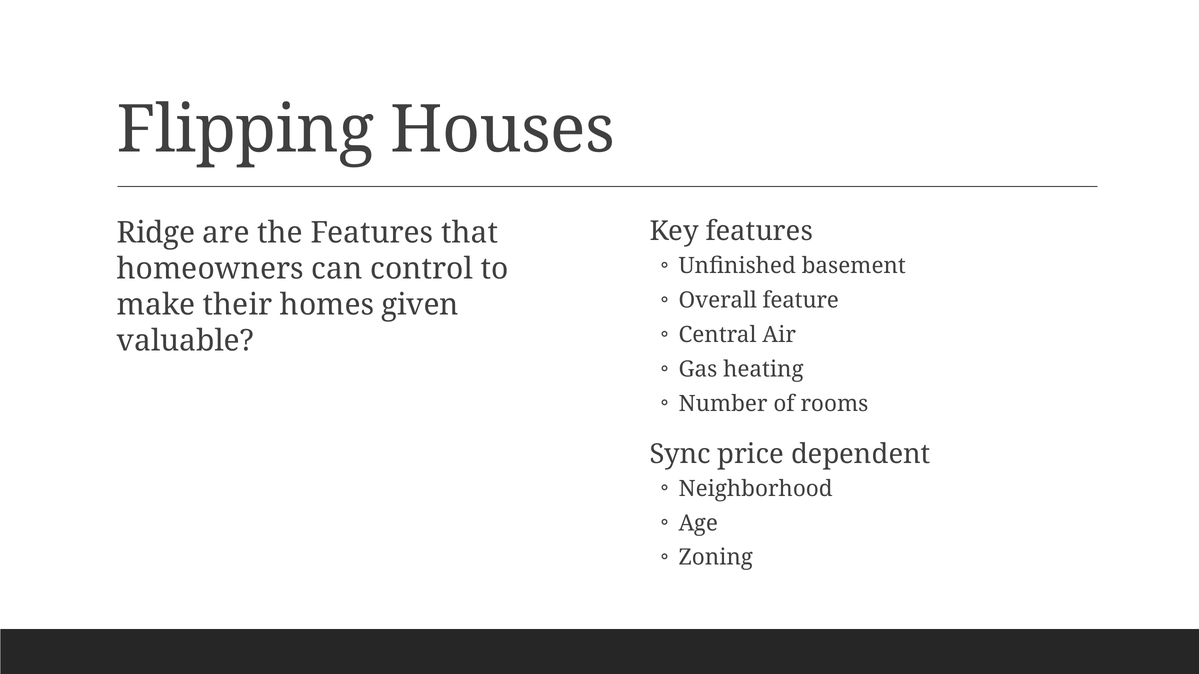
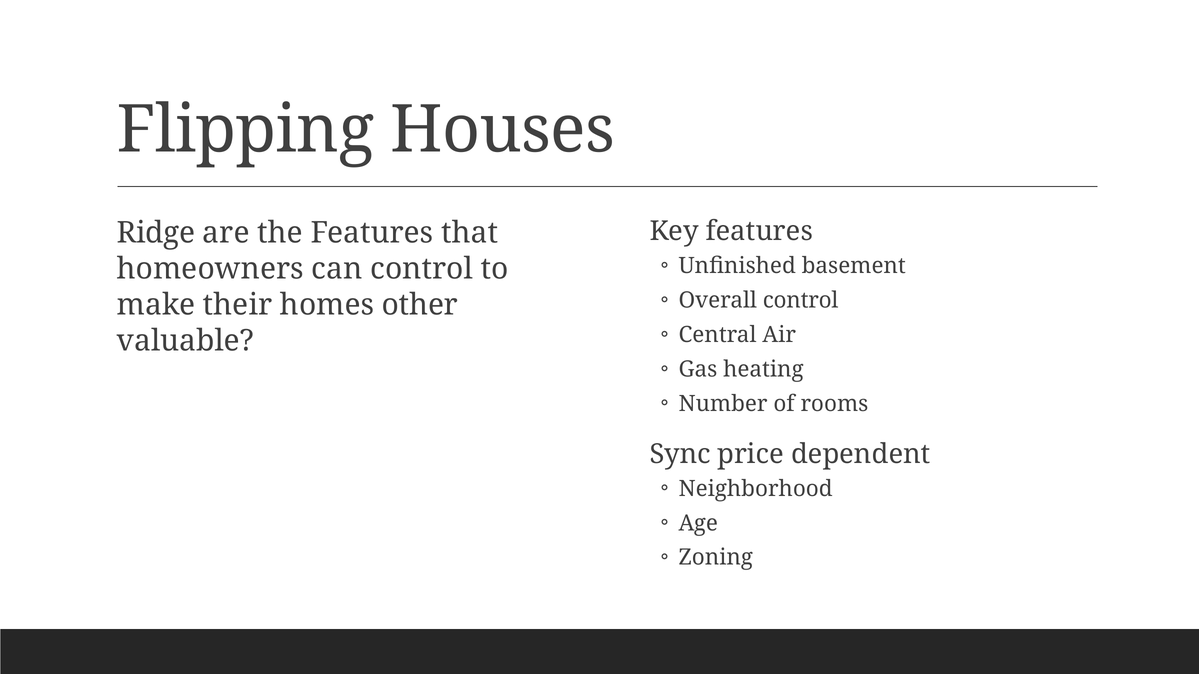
Overall feature: feature -> control (801, 301)
given: given -> other (420, 305)
